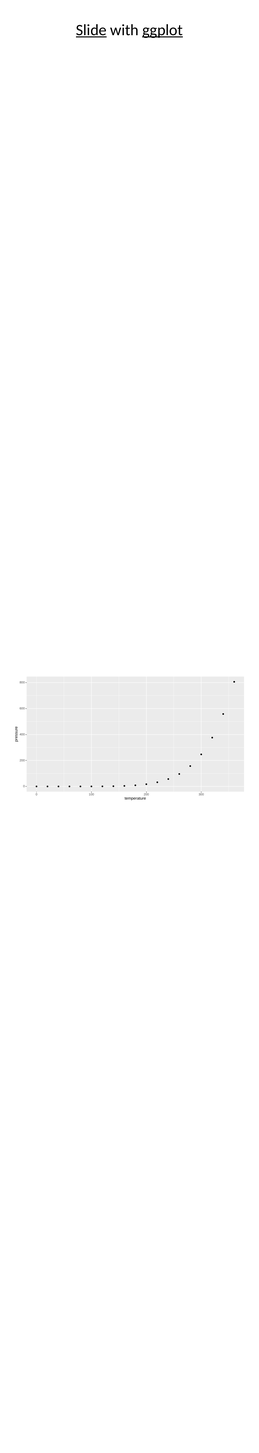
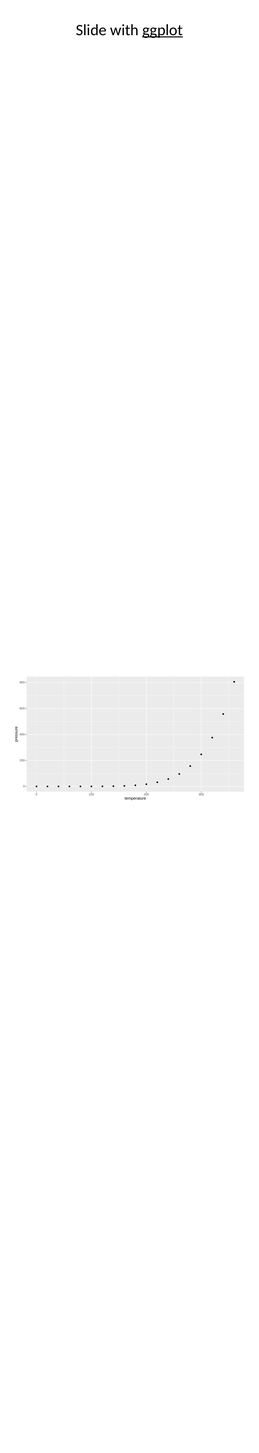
Slide underline: present -> none (91, 30)
